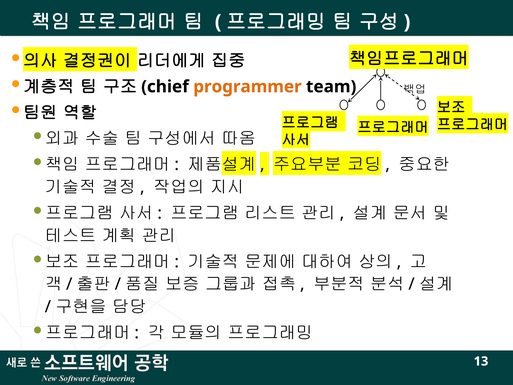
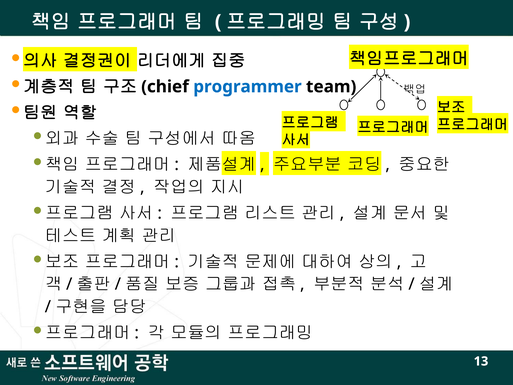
programmer colour: orange -> blue (247, 87)
